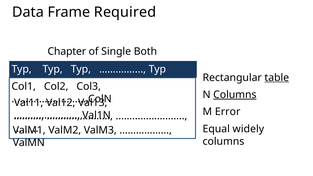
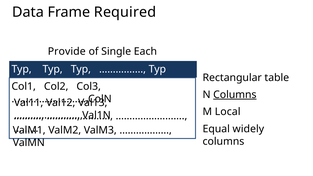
Chapter: Chapter -> Provide (67, 52)
Both: Both -> Each (145, 52)
table underline: present -> none (277, 78)
Error: Error -> Local (228, 112)
